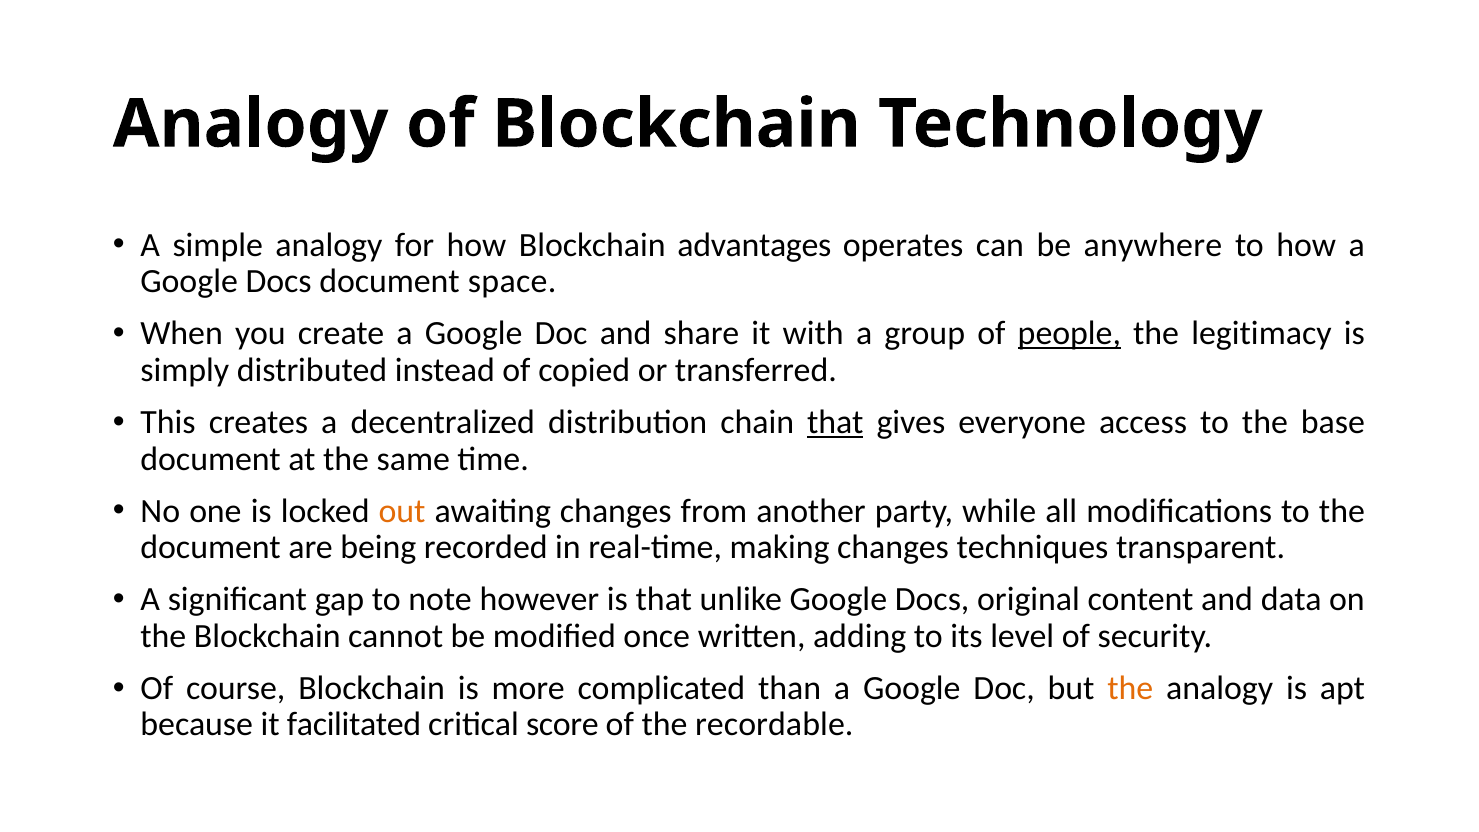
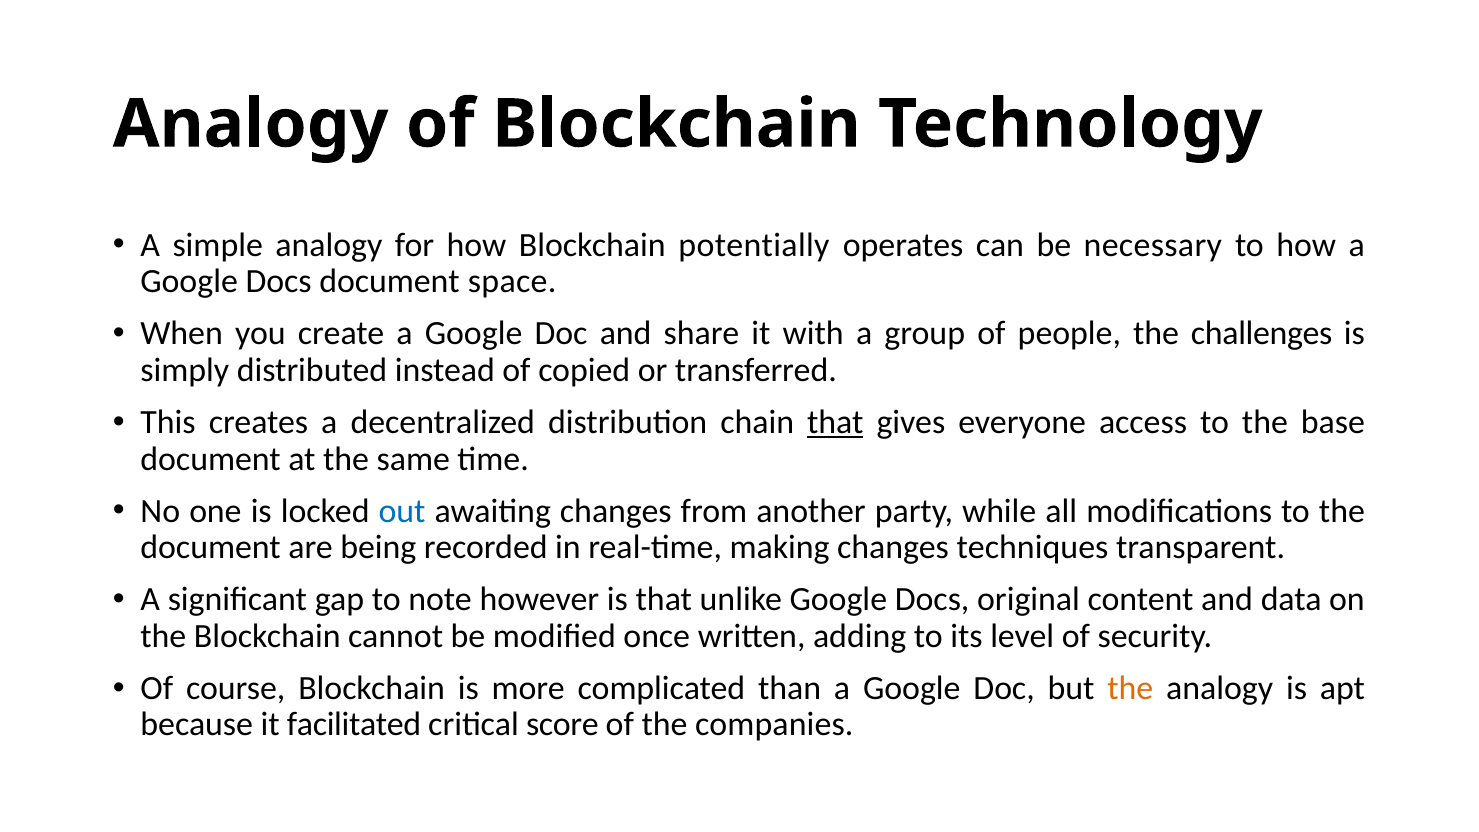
advantages: advantages -> potentially (754, 245)
anywhere: anywhere -> necessary (1153, 245)
people underline: present -> none (1069, 334)
legitimacy: legitimacy -> challenges (1262, 334)
out colour: orange -> blue (402, 511)
recordable: recordable -> companies (774, 725)
